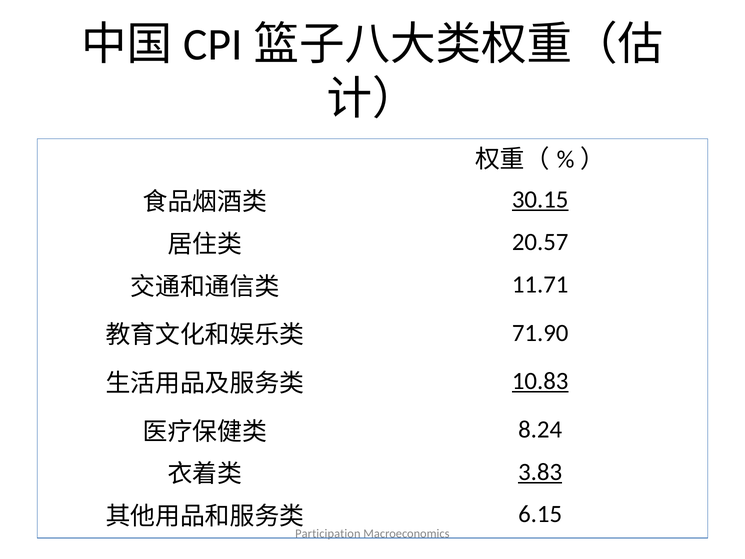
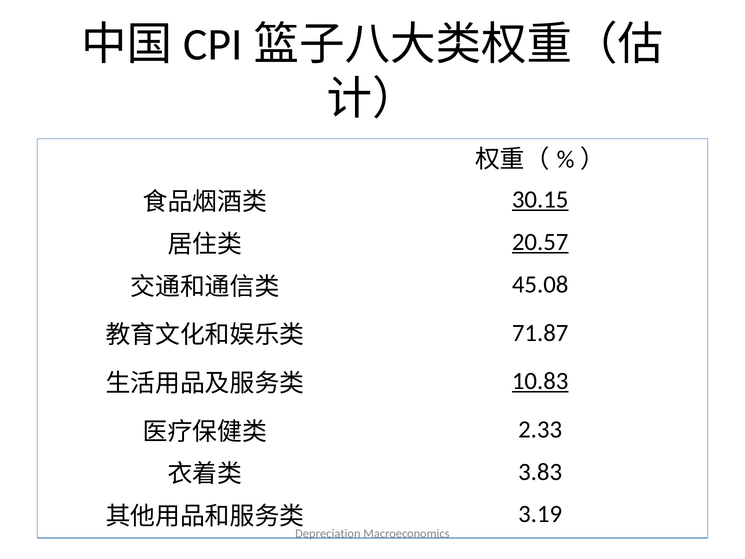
20.57 underline: none -> present (540, 242)
11.71: 11.71 -> 45.08 (540, 284)
71.90: 71.90 -> 71.87 (540, 333)
8.24: 8.24 -> 2.33 (540, 429)
3.83 underline: present -> none (540, 472)
6.15: 6.15 -> 3.19 (540, 514)
Participation: Participation -> Depreciation (328, 533)
